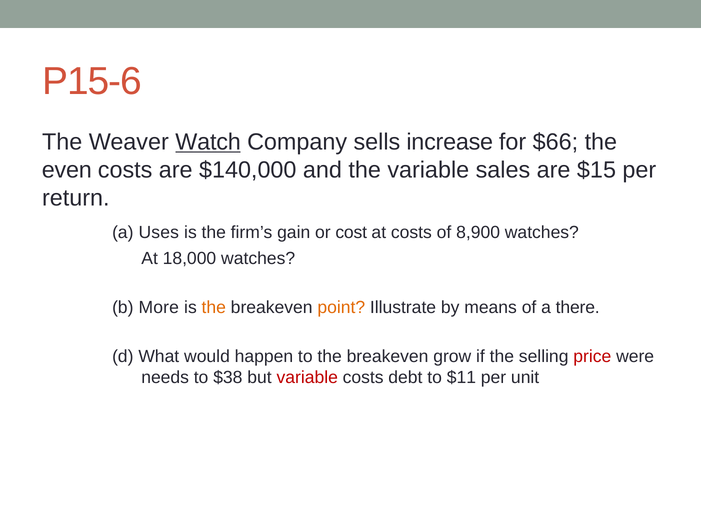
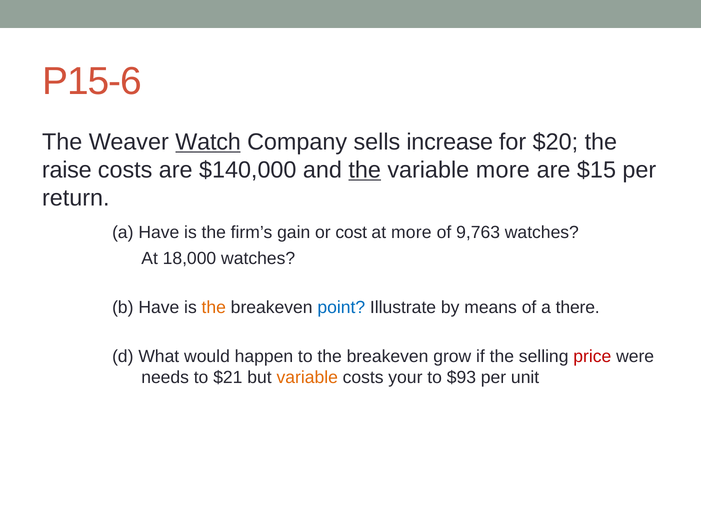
$66: $66 -> $20 (555, 142)
even: even -> raise (67, 170)
the underline: none -> present (365, 170)
variable sales: sales -> more (503, 170)
a Uses: Uses -> Have (159, 233)
at costs: costs -> more (411, 233)
8,900: 8,900 -> 9,763 (478, 233)
b More: More -> Have (159, 307)
point colour: orange -> blue (341, 307)
$38: $38 -> $21 (228, 377)
variable colour: red -> orange (307, 377)
debt: debt -> your (405, 377)
$11: $11 -> $93 (461, 377)
